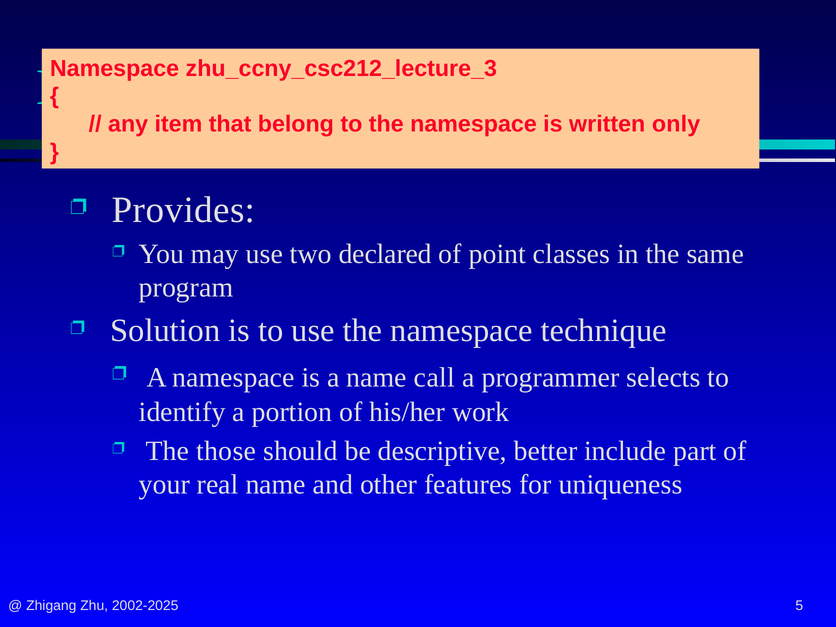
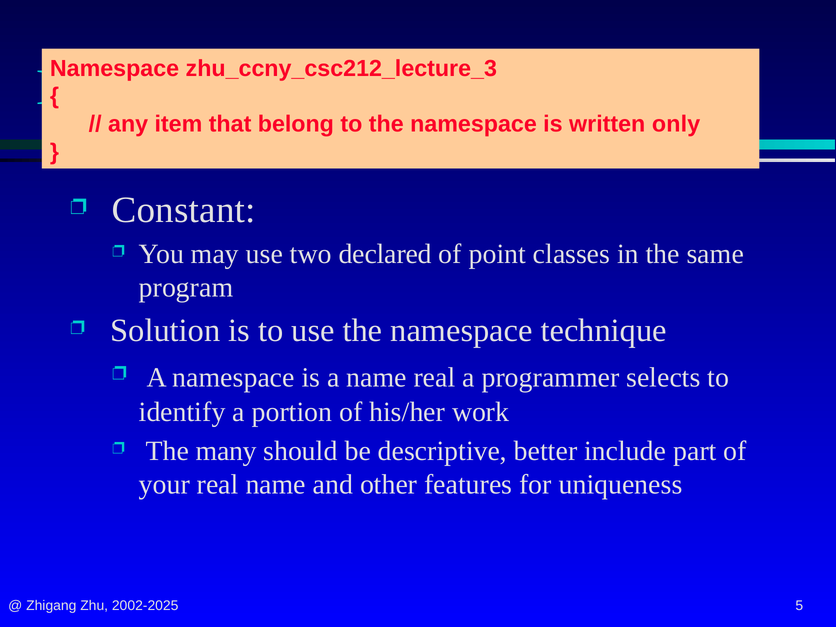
Provides: Provides -> Constant (184, 210)
name call: call -> real (435, 378)
those: those -> many (226, 451)
